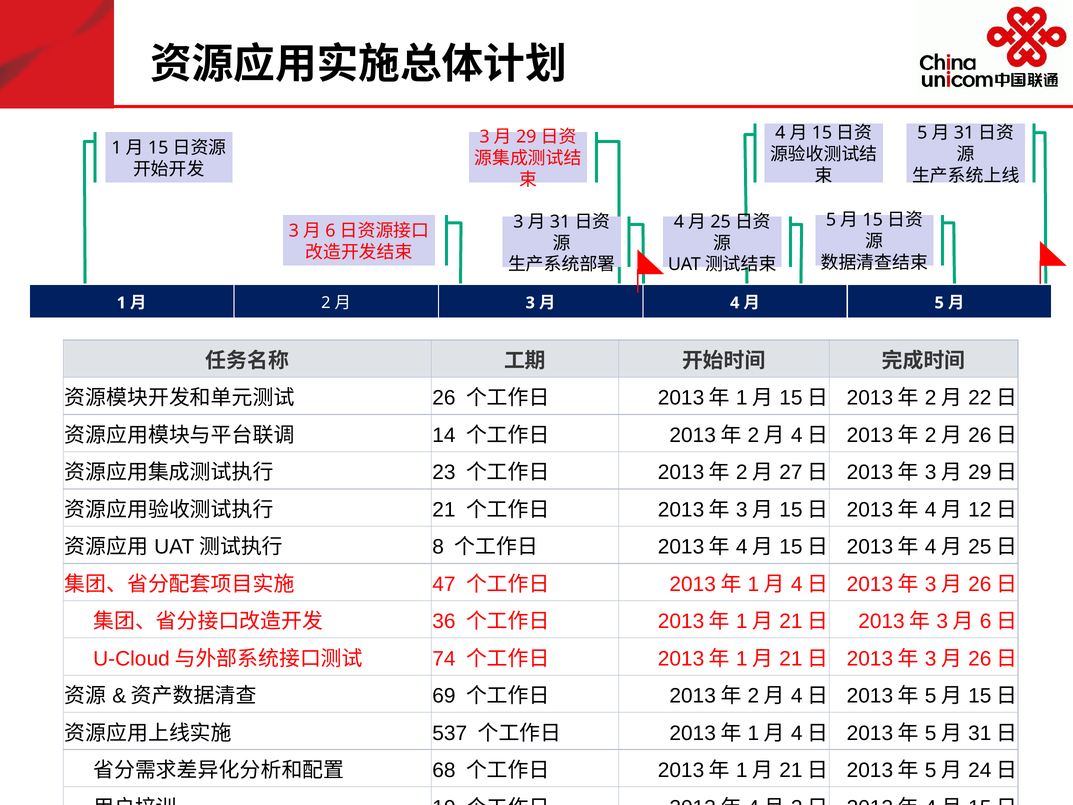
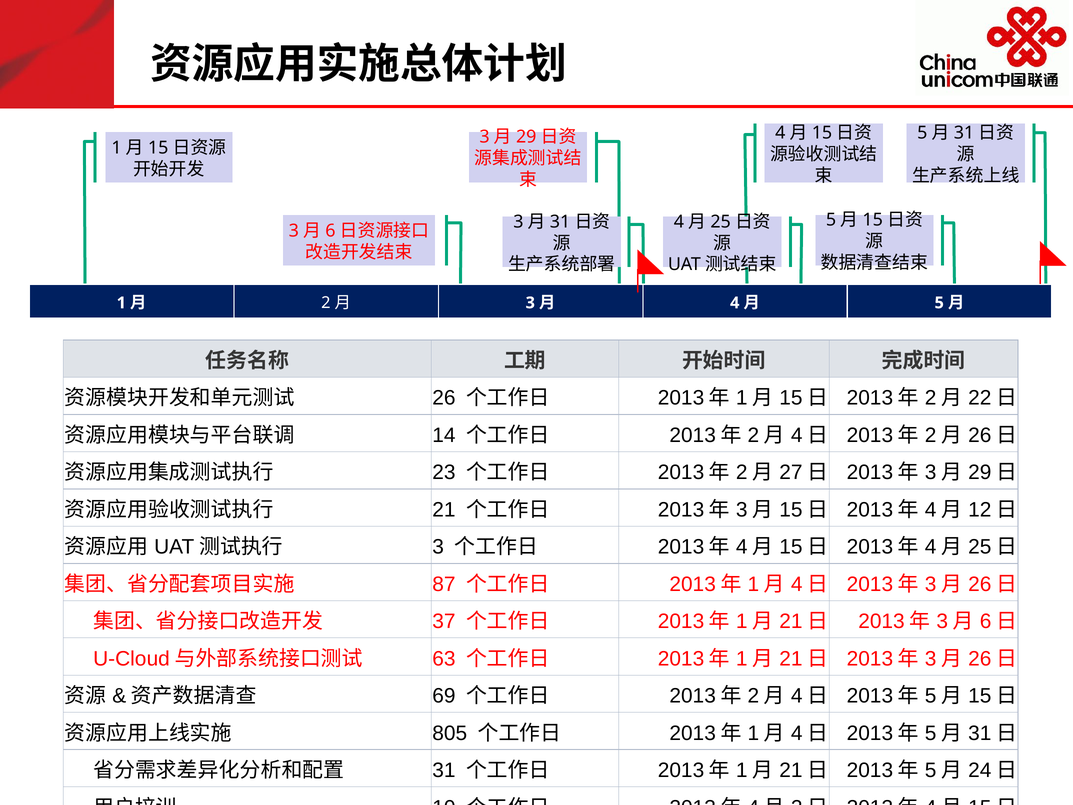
8: 8 -> 3 (438, 547)
47: 47 -> 87 (444, 584)
36: 36 -> 37 (444, 621)
74: 74 -> 63 (444, 659)
537: 537 -> 805 (450, 733)
68: 68 -> 31 (444, 770)
